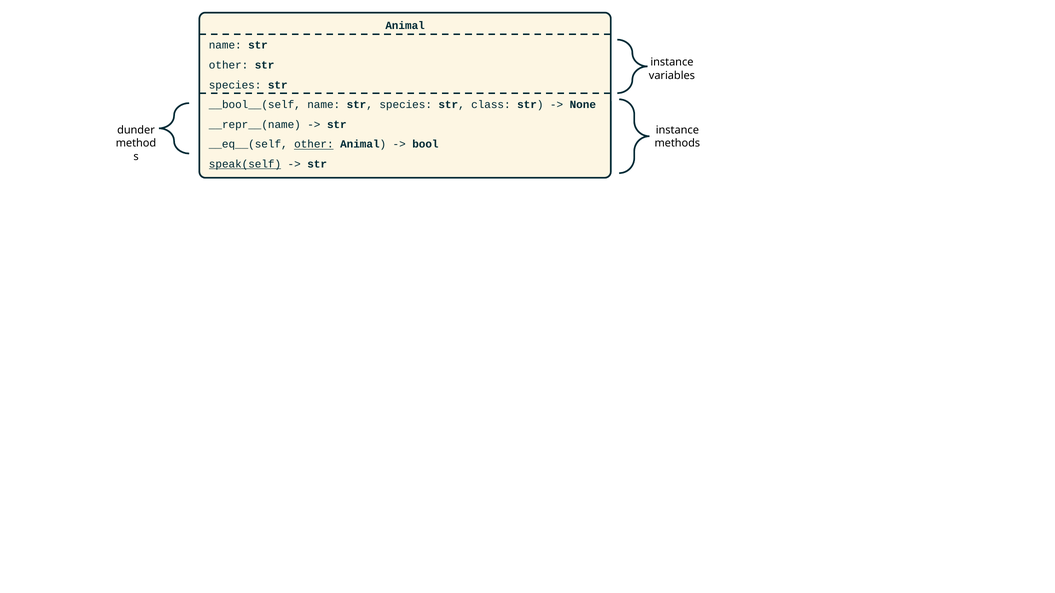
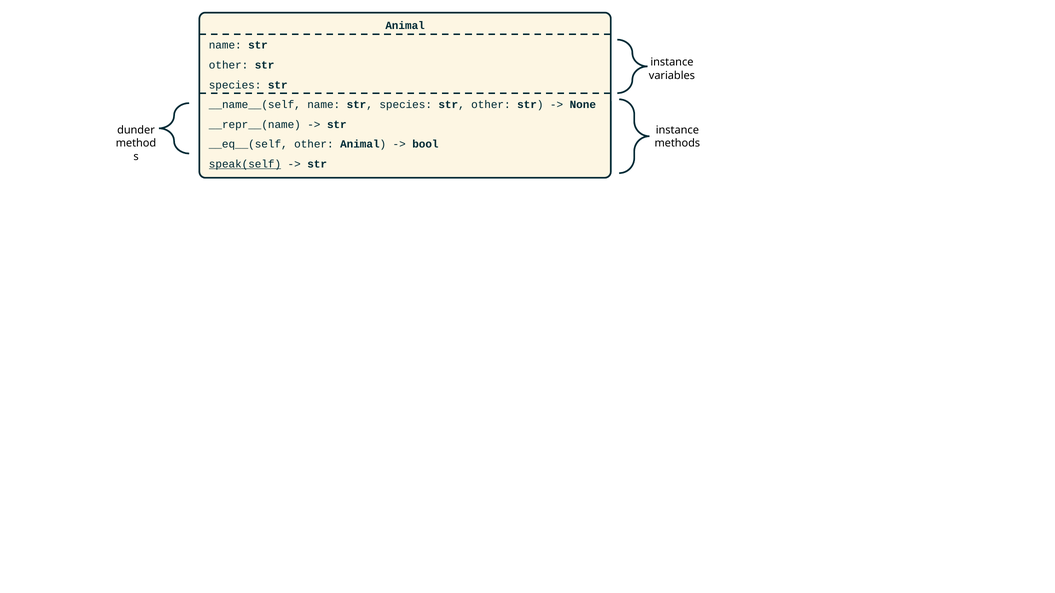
__bool__(self: __bool__(self -> __name__(self (255, 105)
species str class: class -> other (491, 105)
other underline: present -> none (314, 144)
